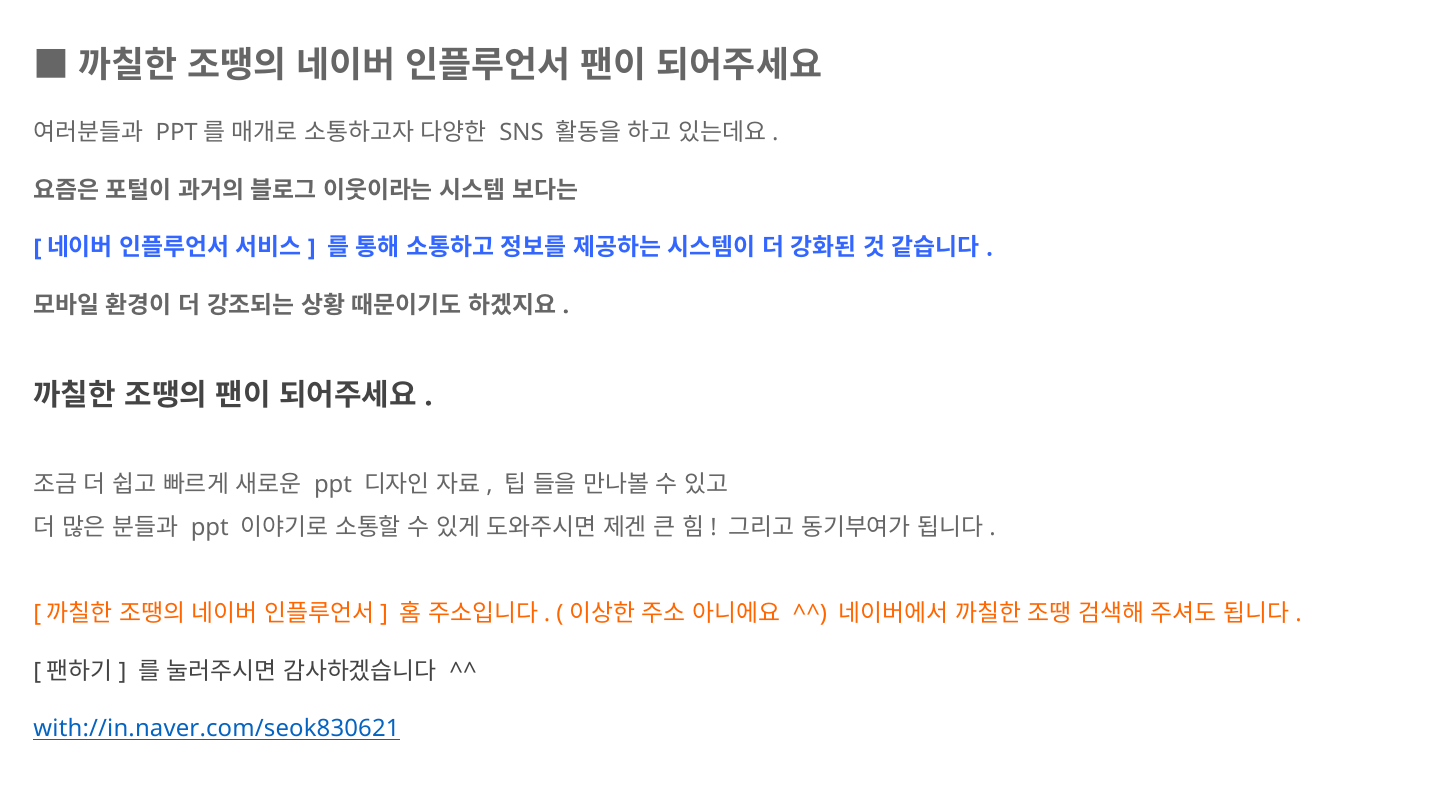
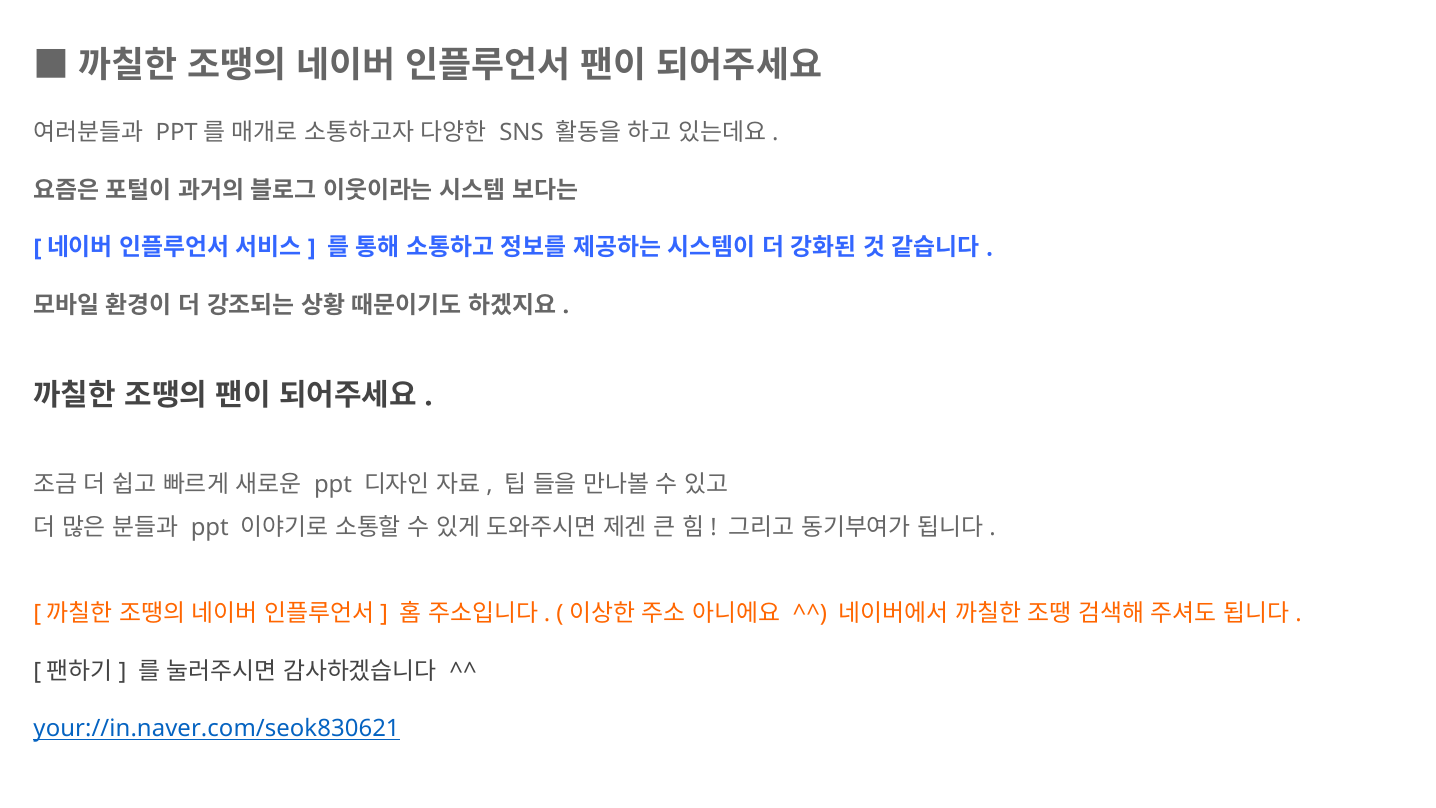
with://in.naver.com/seok830621: with://in.naver.com/seok830621 -> your://in.naver.com/seok830621 (217, 728)
